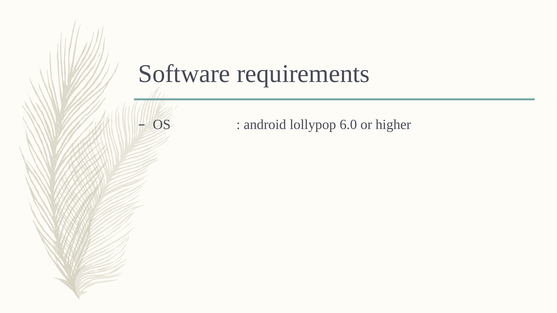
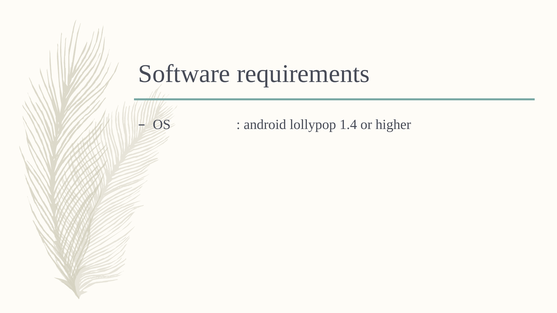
6.0: 6.0 -> 1.4 (348, 125)
